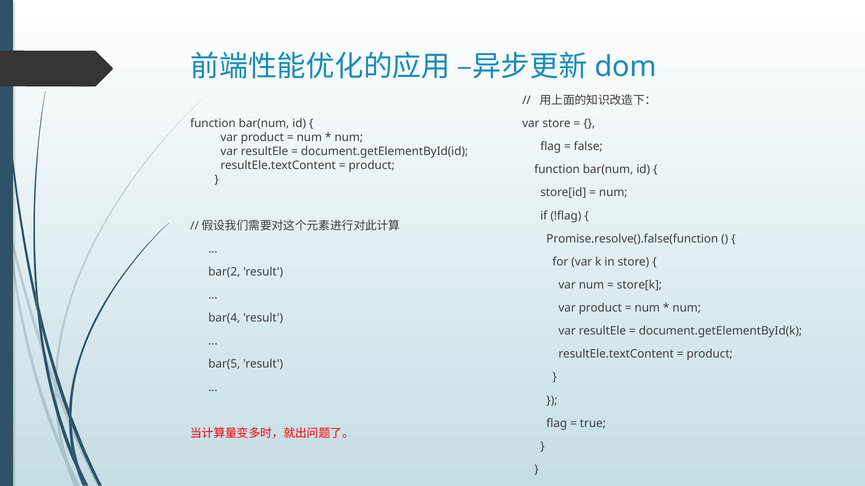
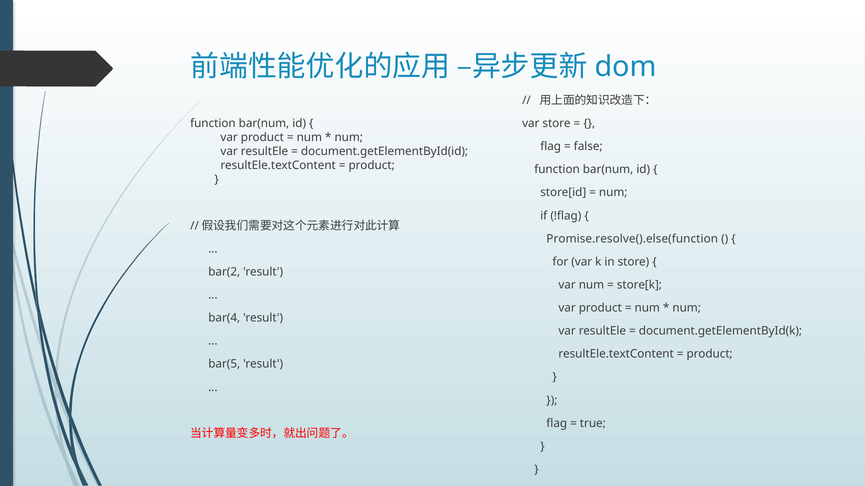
Promise.resolve().false(function: Promise.resolve().false(function -> Promise.resolve().else(function (632, 239)
